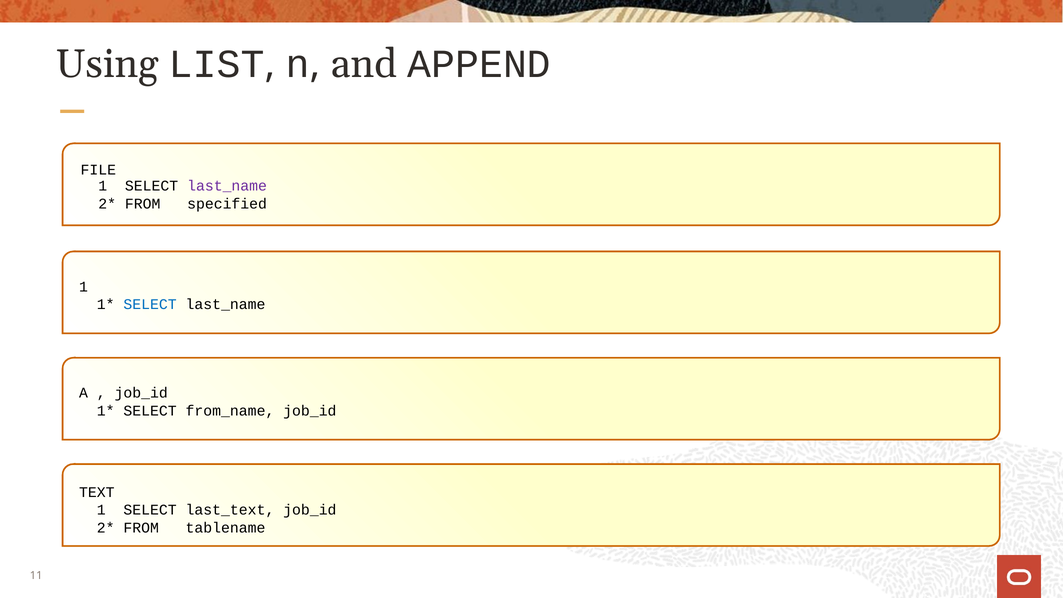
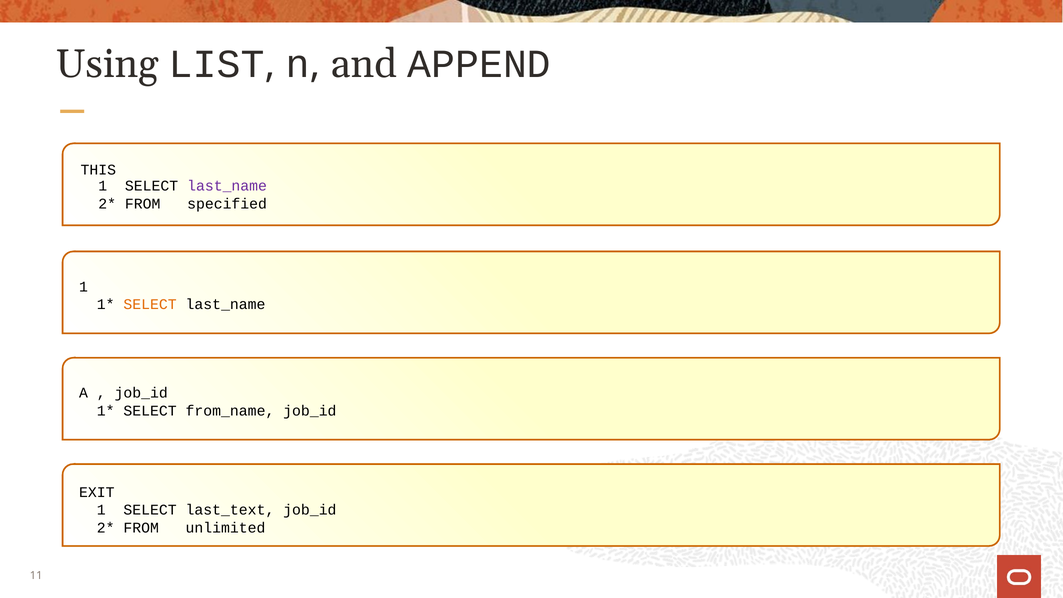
FILE: FILE -> THIS (98, 170)
SELECT colour: blue -> orange (150, 305)
TEXT: TEXT -> EXIT (97, 492)
tablename: tablename -> unlimited (226, 528)
